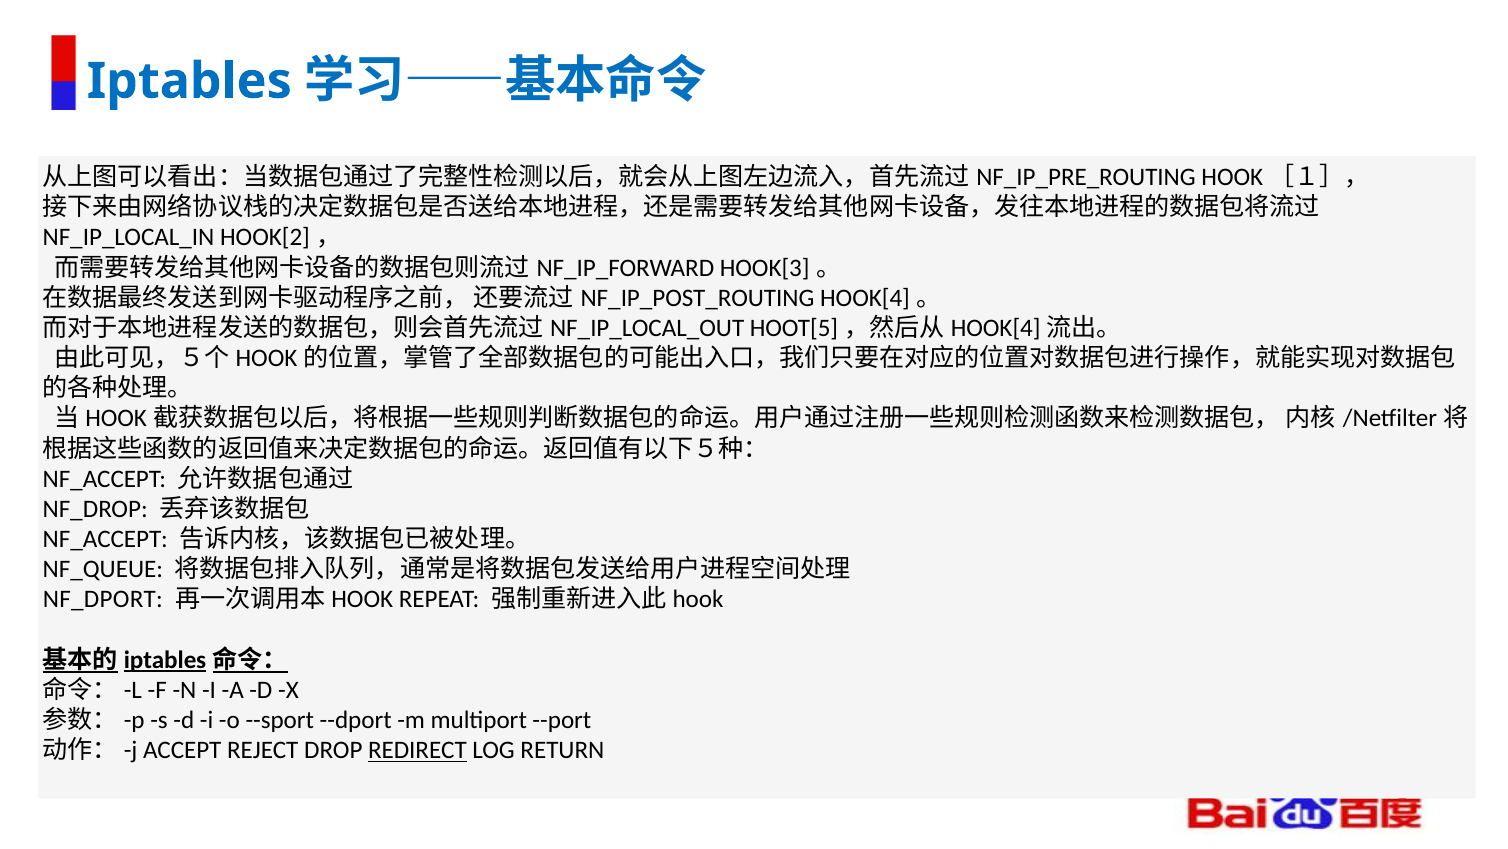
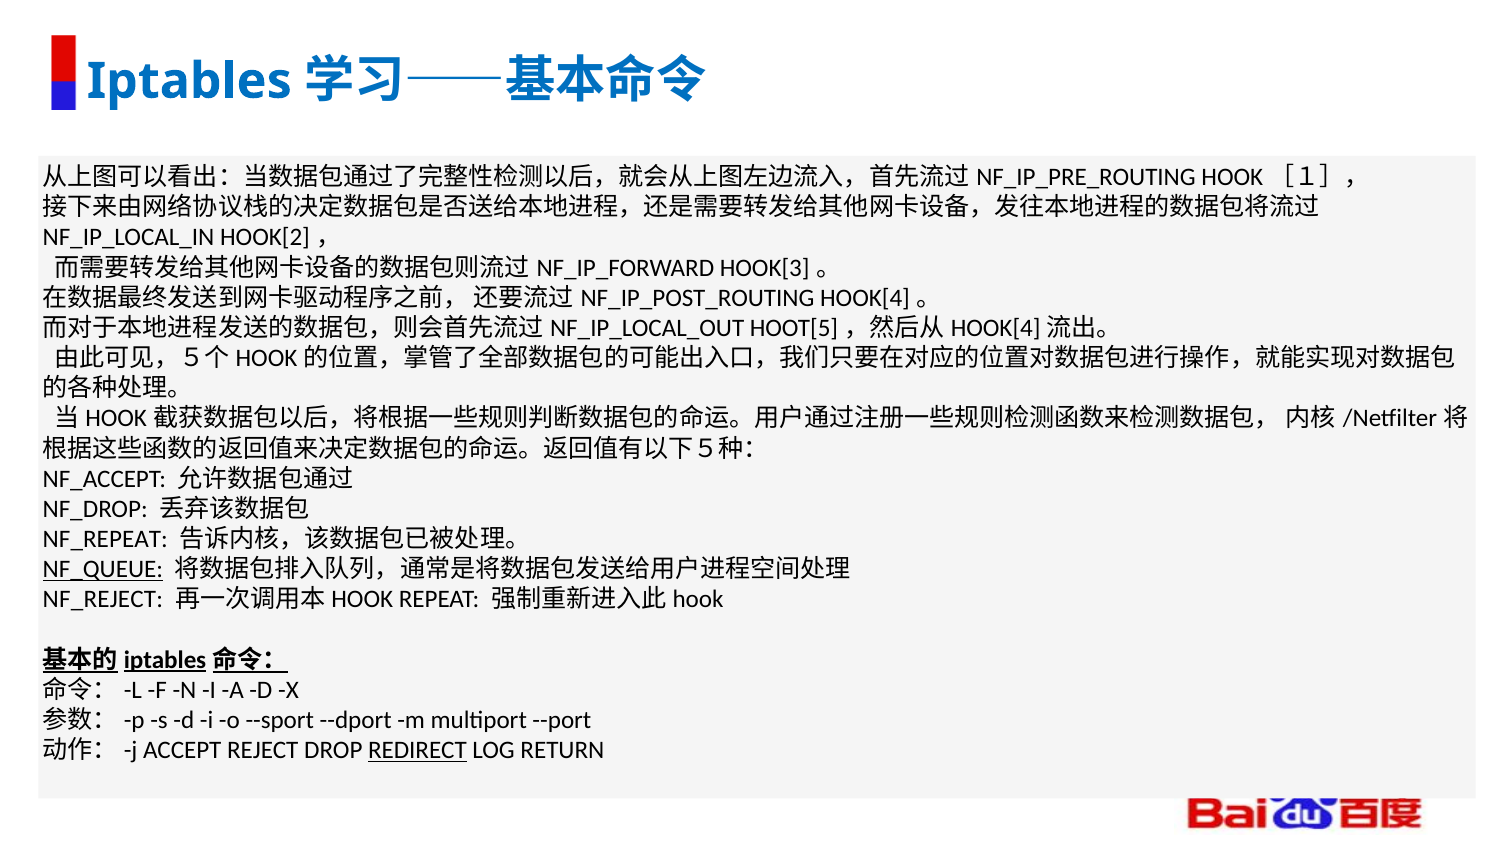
NF_ACCEPT: NF_ACCEPT -> NF_REPEAT (105, 539)
NF_QUEUE underline: none -> present (103, 569)
NF_DPORT: NF_DPORT -> NF_REJECT (103, 599)
